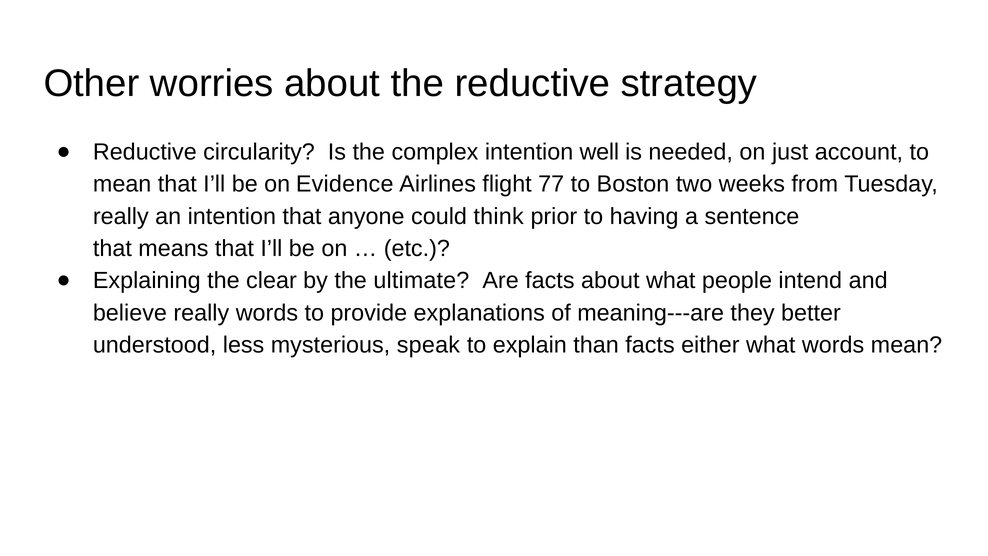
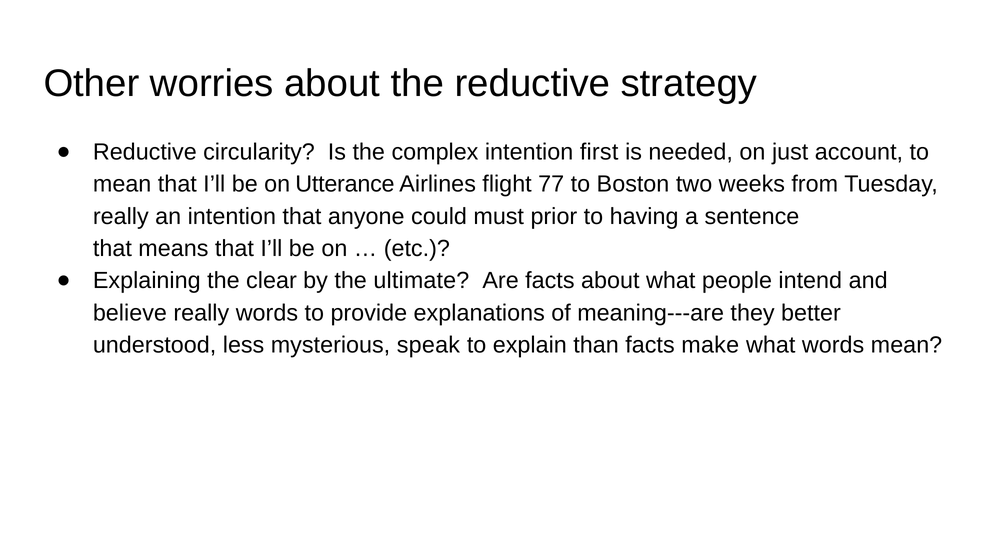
well: well -> first (599, 152)
Evidence: Evidence -> Utterance (345, 184)
think: think -> must (499, 216)
either: either -> make (710, 345)
